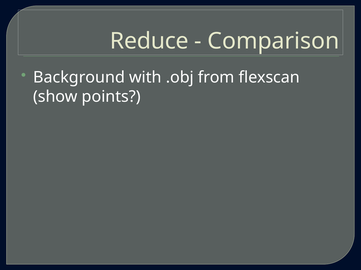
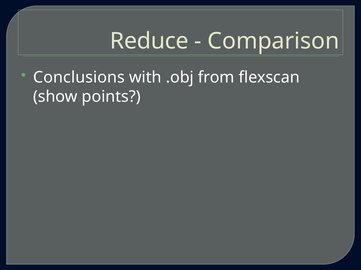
Background: Background -> Conclusions (79, 78)
